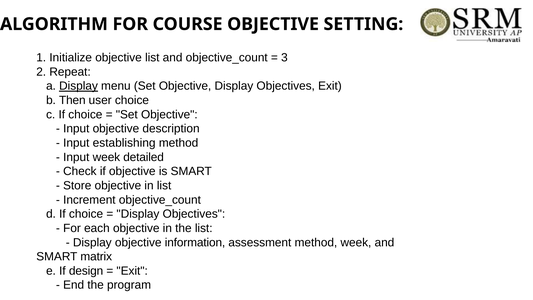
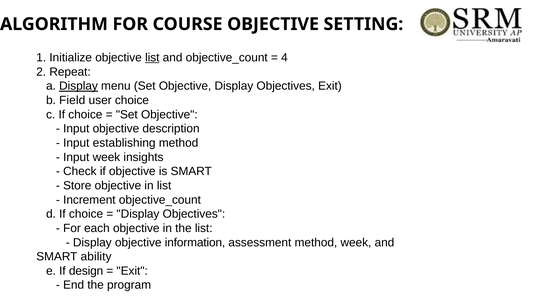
list underline: none -> present (152, 58)
3: 3 -> 4 (284, 58)
Then: Then -> Field (72, 100)
detailed: detailed -> insights (144, 157)
matrix: matrix -> ability (96, 257)
